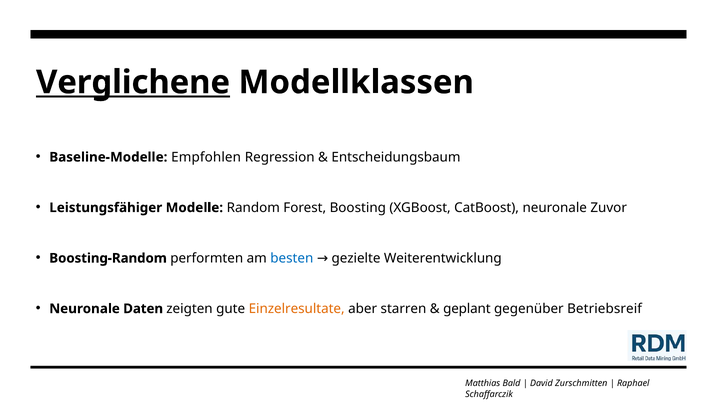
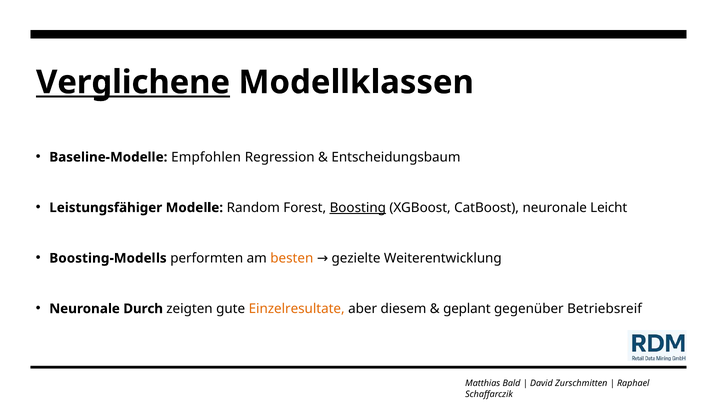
Boosting underline: none -> present (358, 207)
Zuvor: Zuvor -> Leicht (609, 207)
Boosting-Random: Boosting-Random -> Boosting-Modells (108, 258)
besten colour: blue -> orange (292, 258)
Daten: Daten -> Durch (143, 308)
starren: starren -> diesem (403, 308)
